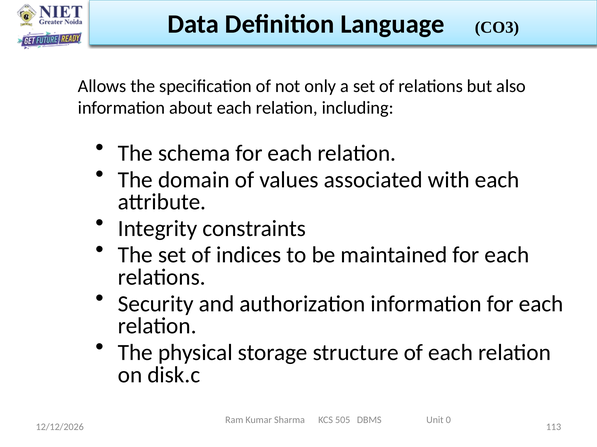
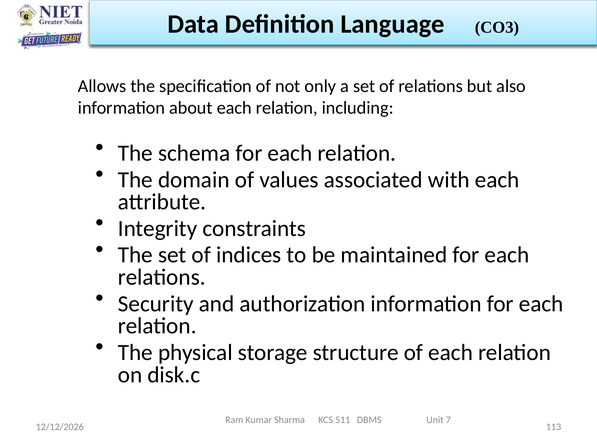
505: 505 -> 511 (343, 421)
0: 0 -> 7 (448, 421)
